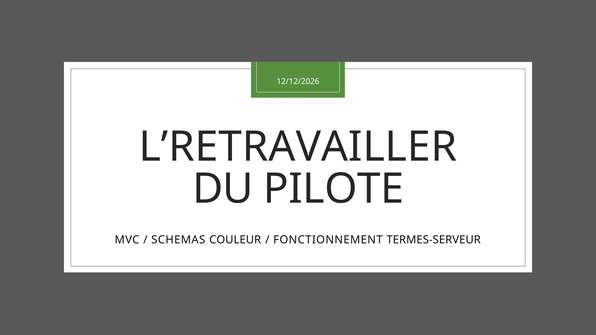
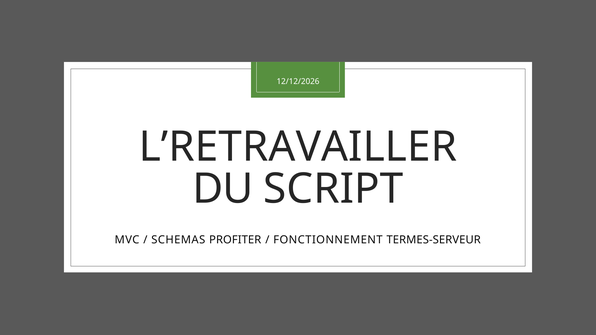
PILOTE: PILOTE -> SCRIPT (333, 189)
COULEUR: COULEUR -> PROFITER (235, 240)
